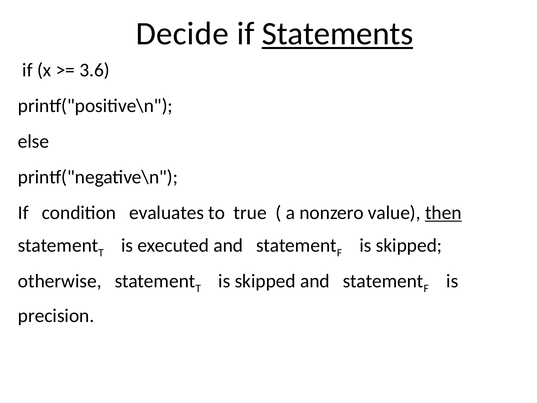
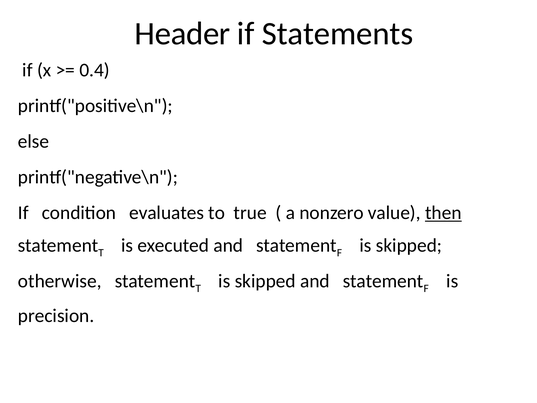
Decide: Decide -> Header (183, 34)
Statements underline: present -> none (337, 34)
3.6: 3.6 -> 0.4 (95, 70)
